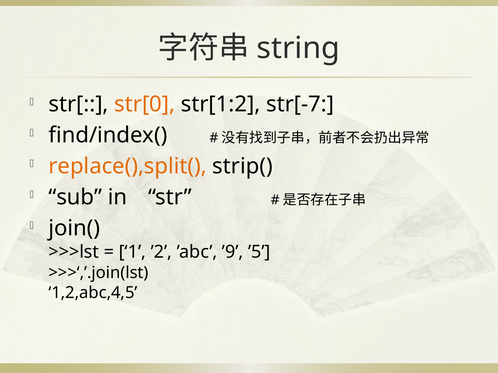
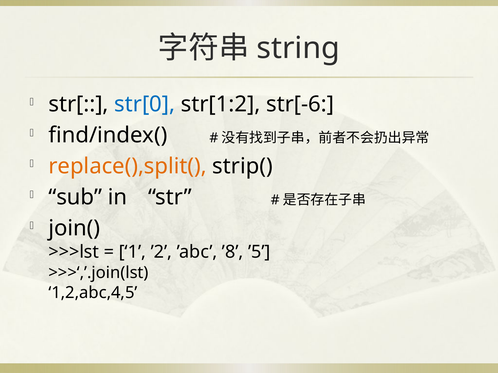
str[0 colour: orange -> blue (145, 104)
str[-7: str[-7 -> str[-6 (300, 104)
’9: ’9 -> ’8 (233, 252)
